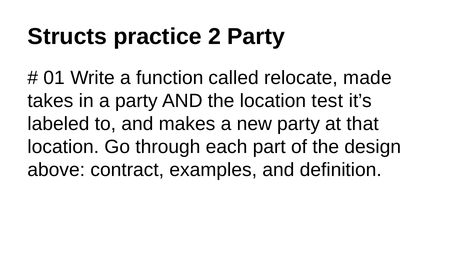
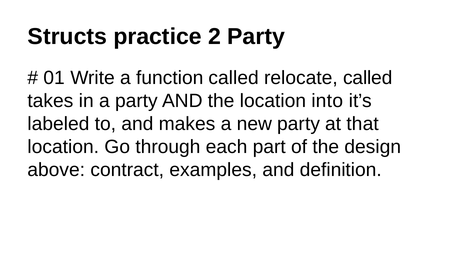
relocate made: made -> called (368, 78)
test: test -> into (327, 101)
